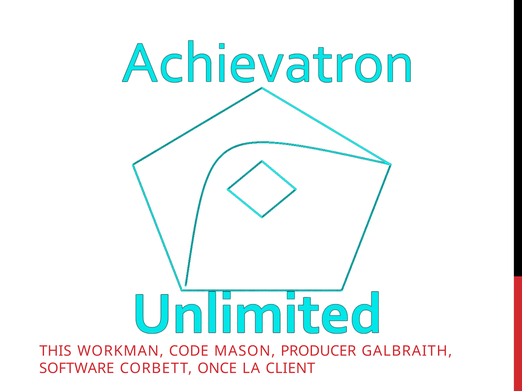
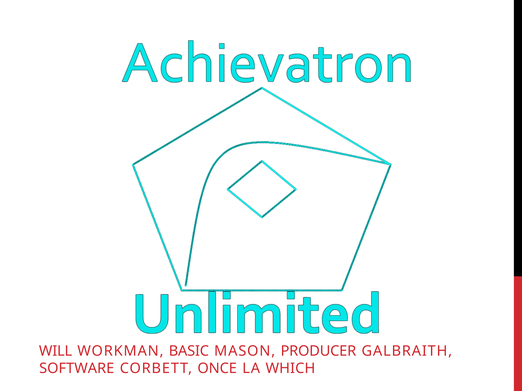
THIS: THIS -> WILL (56, 351)
CODE: CODE -> BASIC (189, 351)
CLIENT: CLIENT -> WHICH (290, 369)
